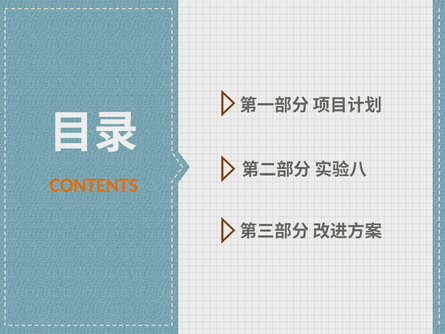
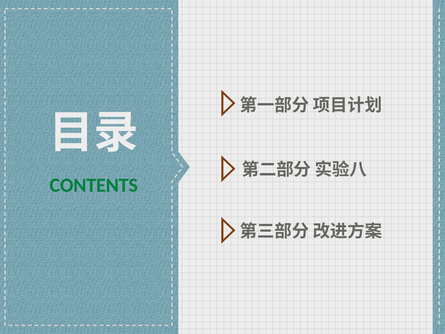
CONTENTS colour: orange -> green (94, 185)
